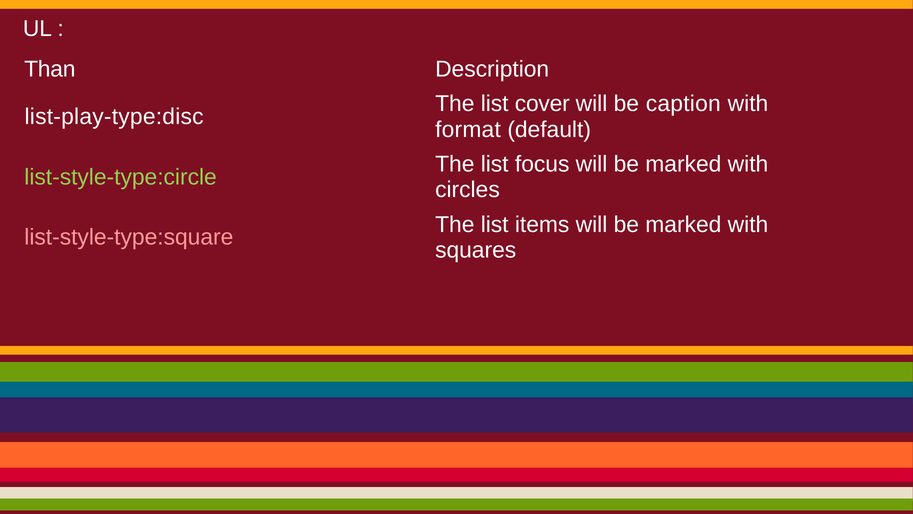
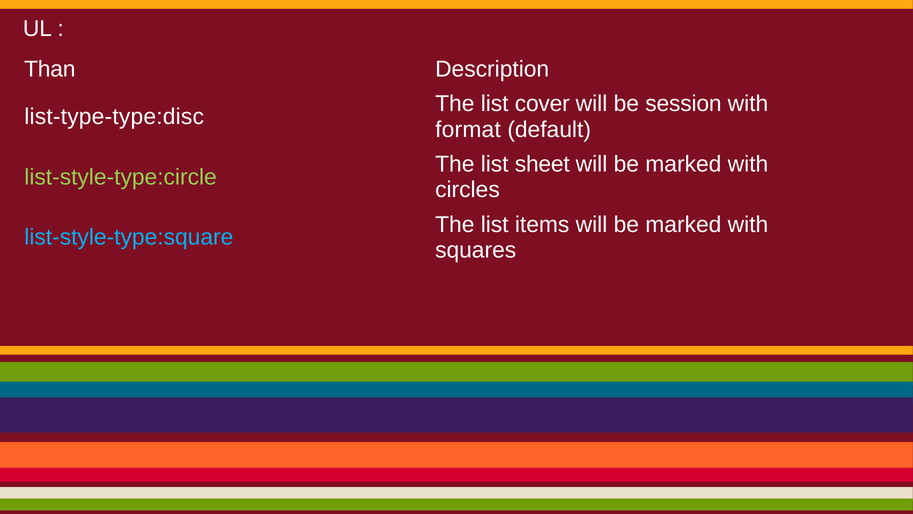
caption: caption -> session (683, 104)
list-play-type:disc: list-play-type:disc -> list-type-type:disc (114, 117)
focus: focus -> sheet (542, 164)
list-style-type:square colour: pink -> light blue (129, 237)
